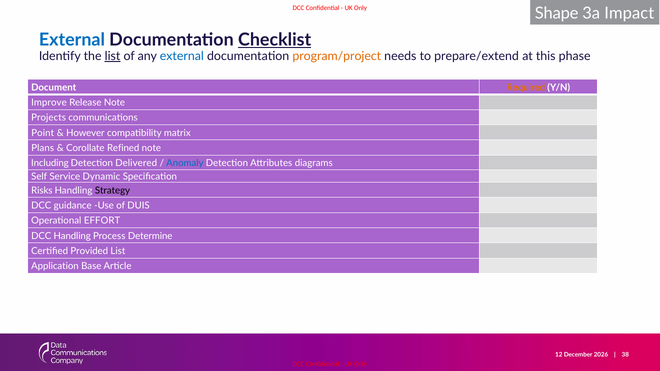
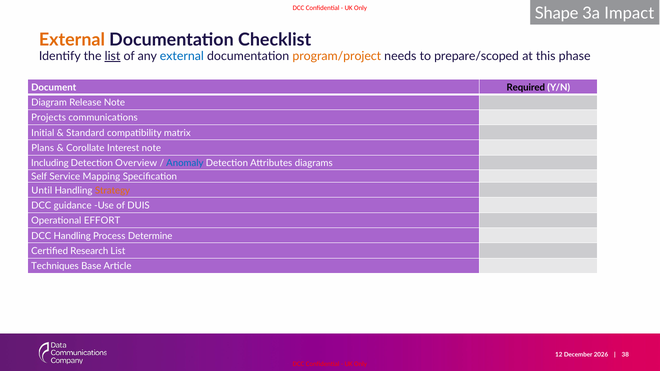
External colour: blue -> orange (72, 40)
Checklist underline: present -> none (275, 40)
prepare/extend: prepare/extend -> prepare/scoped (477, 56)
Required colour: orange -> black (526, 87)
Improve: Improve -> Diagram (49, 103)
Point: Point -> Initial (43, 133)
However: However -> Standard (85, 133)
Refined: Refined -> Interest (123, 148)
Delivered: Delivered -> Overview (136, 163)
Dynamic: Dynamic -> Mapping (101, 177)
Risks: Risks -> Until (42, 191)
Strategy colour: black -> orange (112, 191)
Provided: Provided -> Research (89, 251)
Application: Application -> Techniques (55, 266)
